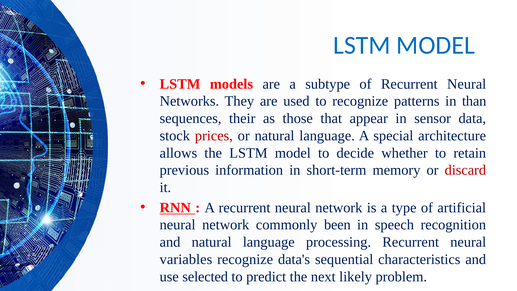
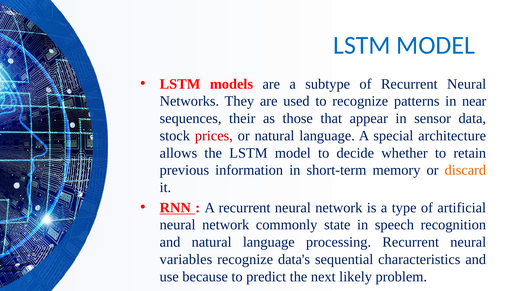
than: than -> near (474, 101)
discard colour: red -> orange (465, 170)
been: been -> state (337, 225)
selected: selected -> because (205, 276)
